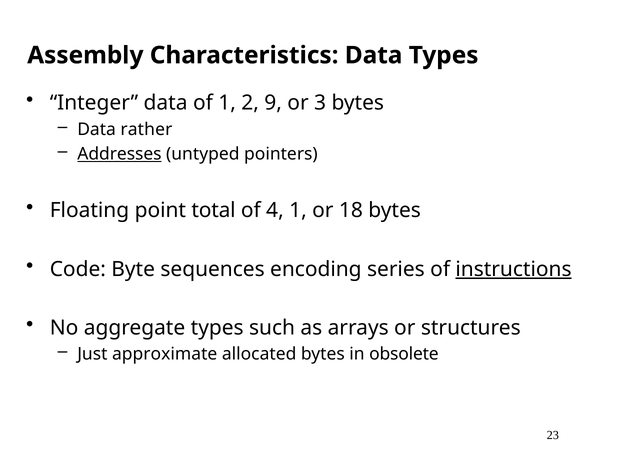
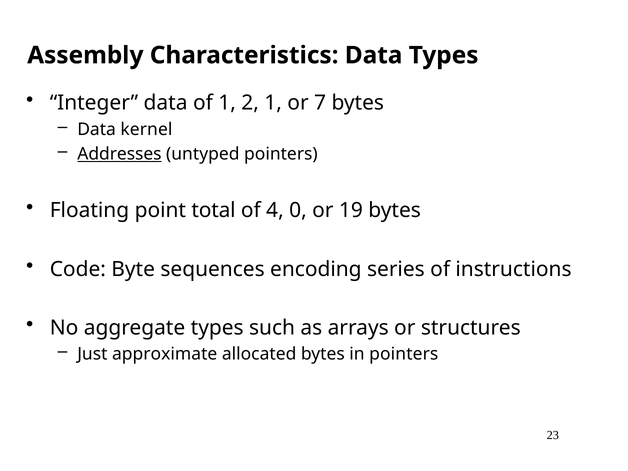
2 9: 9 -> 1 (273, 103)
3: 3 -> 7 (320, 103)
rather: rather -> kernel (146, 129)
4 1: 1 -> 0 (298, 211)
18: 18 -> 19 (351, 211)
instructions underline: present -> none (513, 269)
in obsolete: obsolete -> pointers (404, 354)
